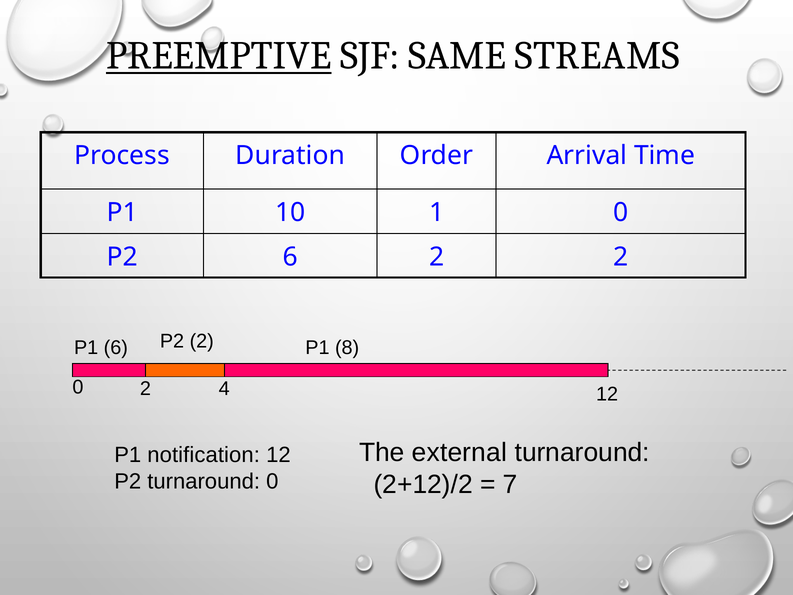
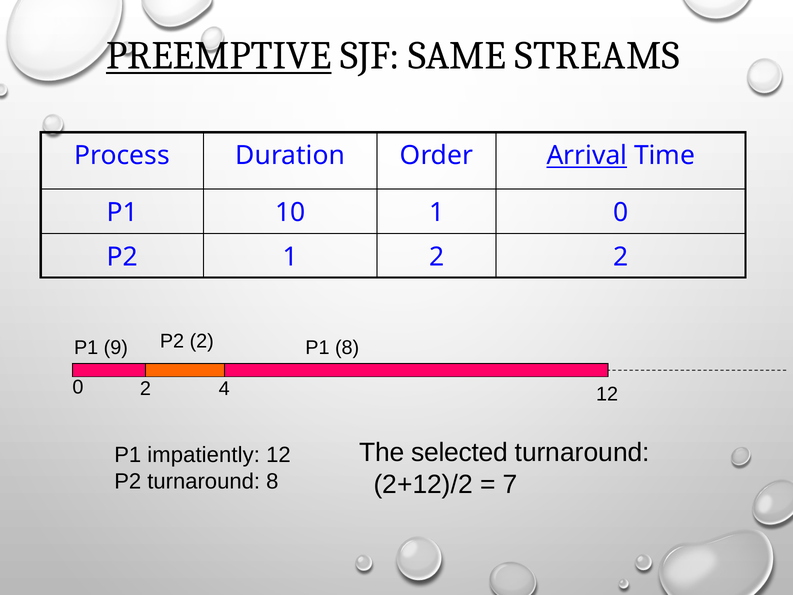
Arrival underline: none -> present (587, 156)
P2 6: 6 -> 1 (290, 257)
P1 6: 6 -> 9 (116, 348)
external: external -> selected (460, 452)
notification: notification -> impatiently (204, 455)
turnaround 0: 0 -> 8 (272, 481)
